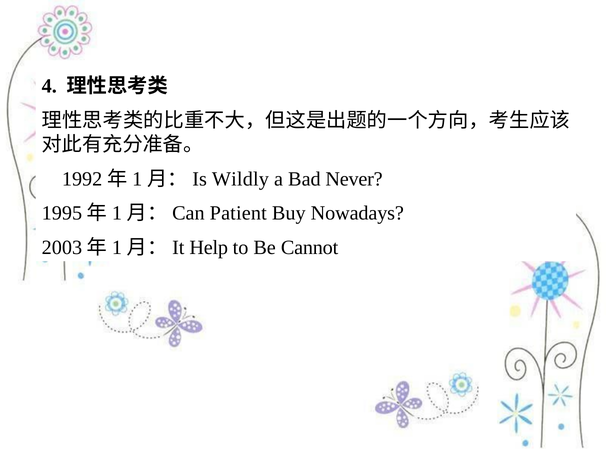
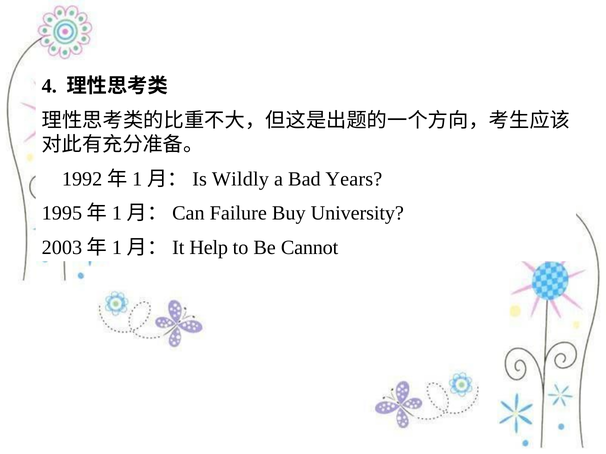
Never: Never -> Years (354, 179)
Patient: Patient -> Failure (238, 213)
Nowadays: Nowadays -> University (357, 213)
